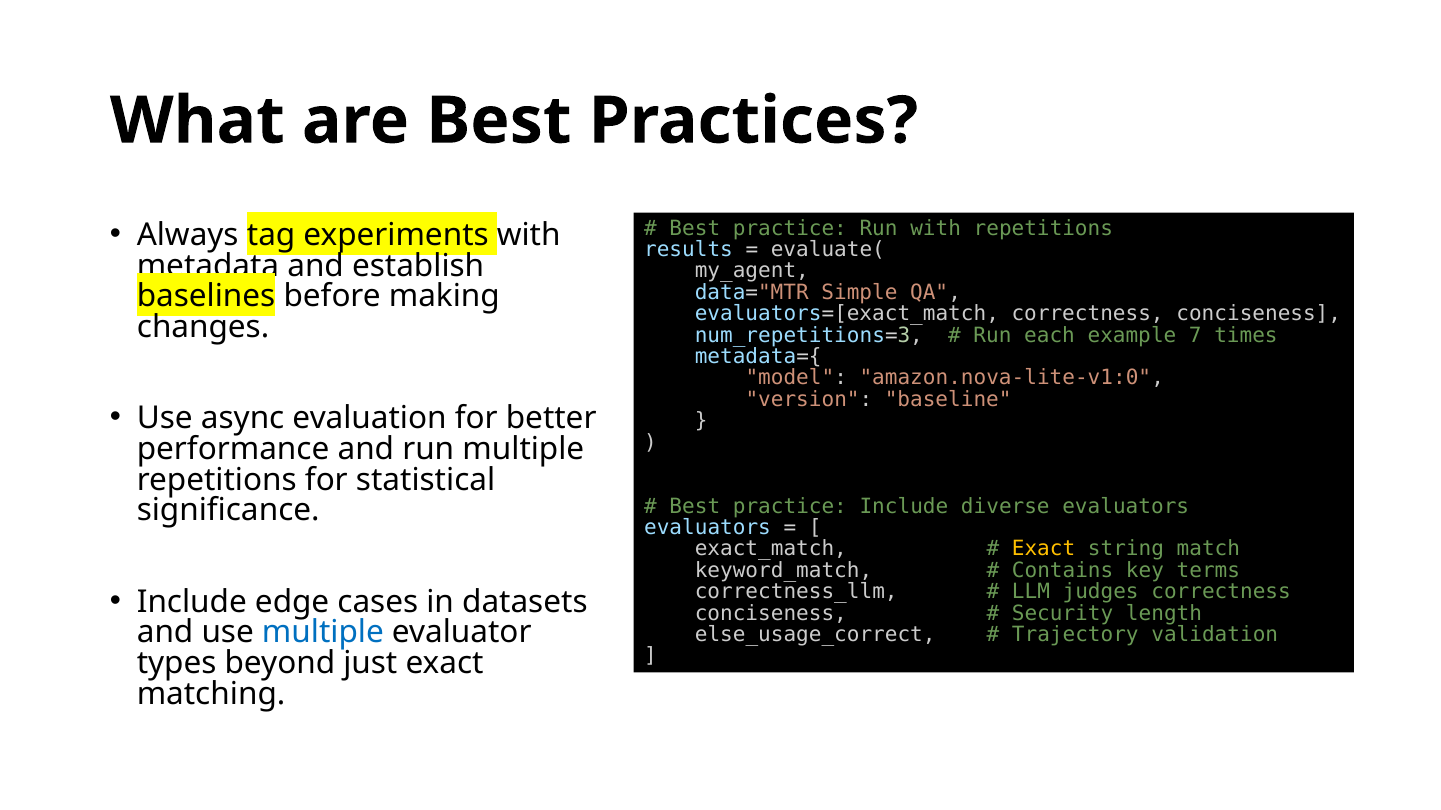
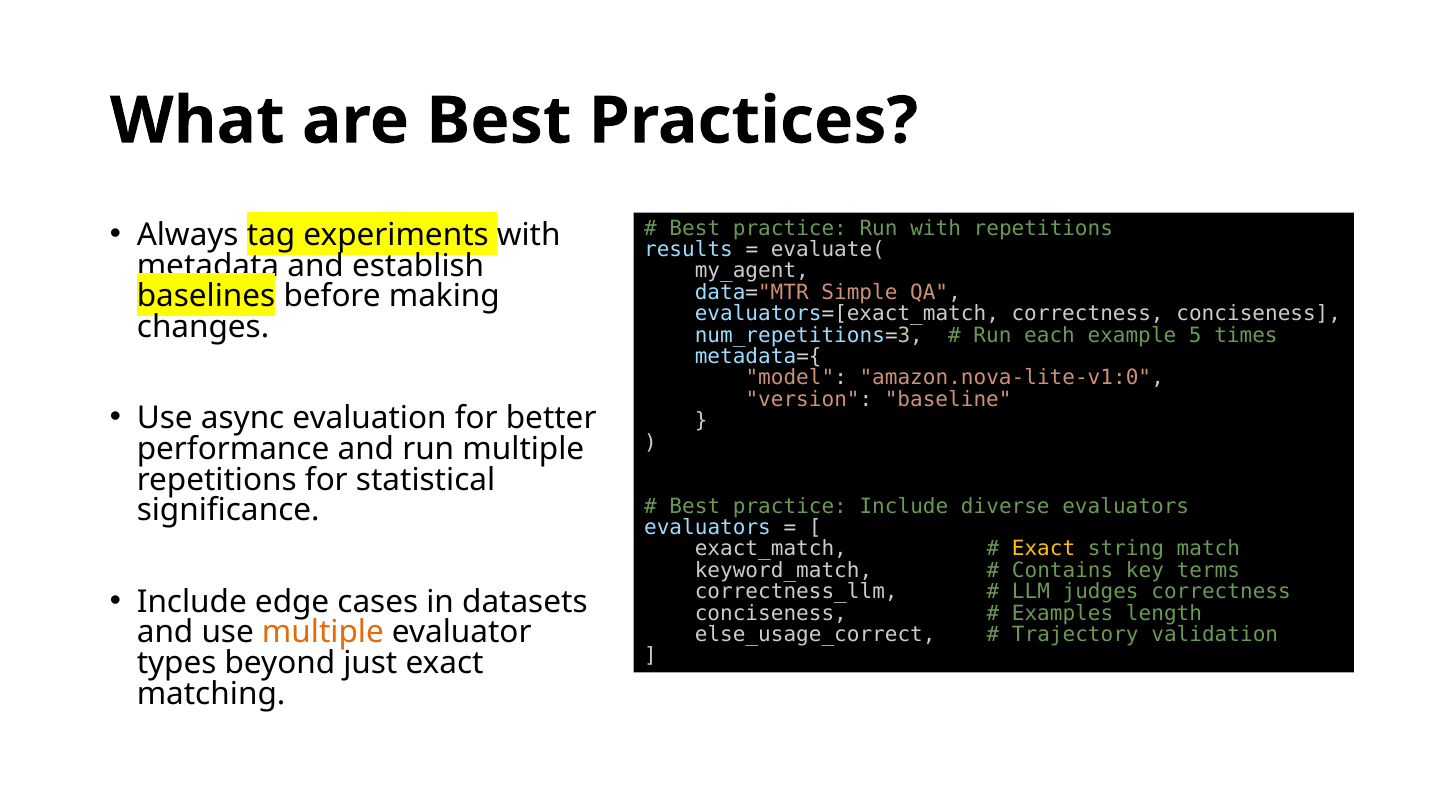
7: 7 -> 5 (1195, 335)
Security: Security -> Examples (1063, 614)
multiple colour: blue -> orange (323, 633)
